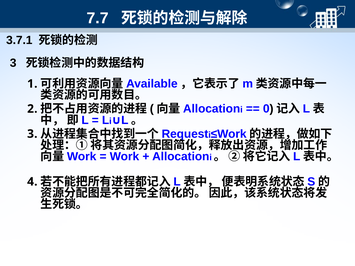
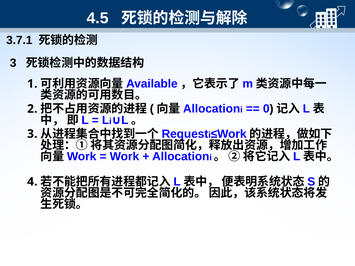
7.7: 7.7 -> 4.5 (98, 18)
